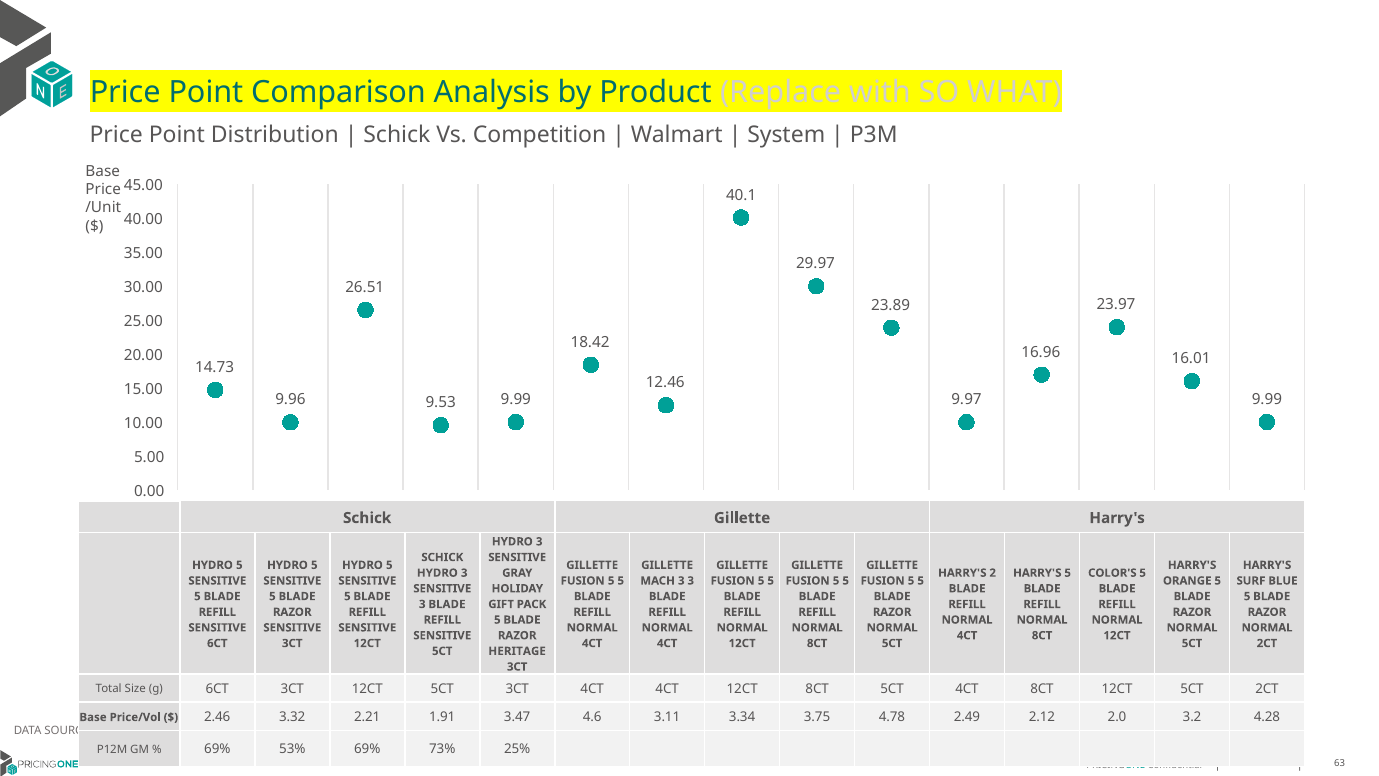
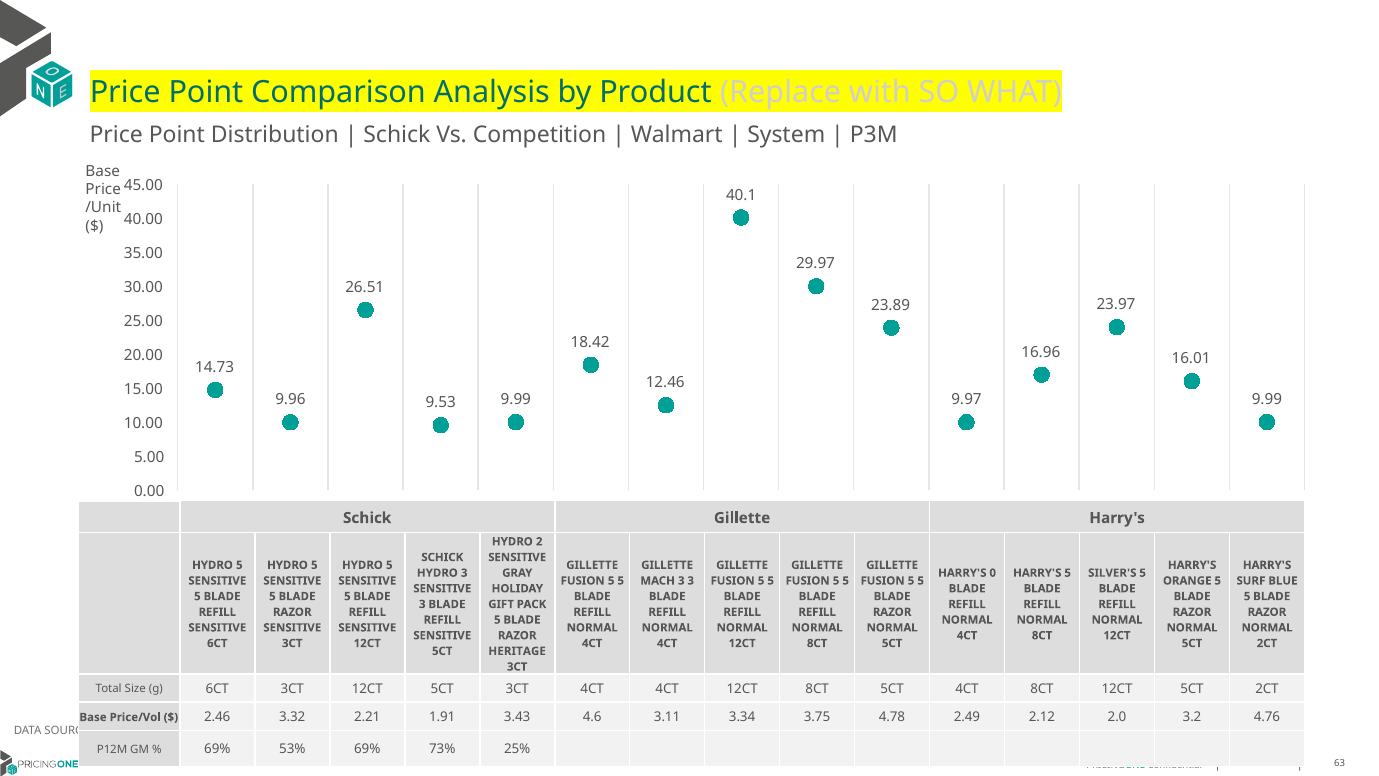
3: 3 -> 2 (539, 541)
2: 2 -> 0 (993, 573)
COLOR'S: COLOR'S -> SILVER'S (1112, 573)
3.47: 3.47 -> 3.43 (517, 717)
4.28: 4.28 -> 4.76 (1267, 717)
